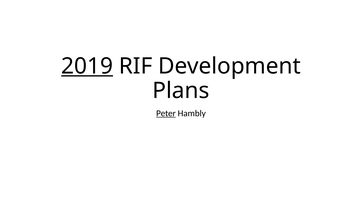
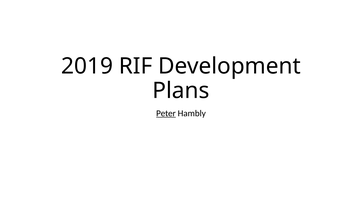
2019 underline: present -> none (87, 66)
